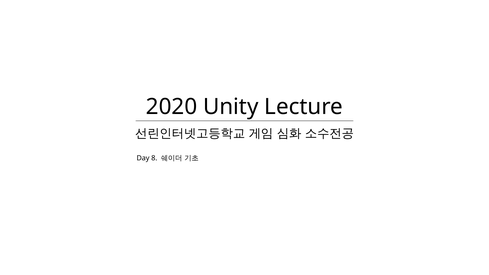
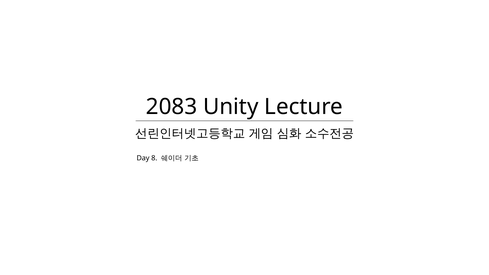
2020: 2020 -> 2083 (172, 107)
